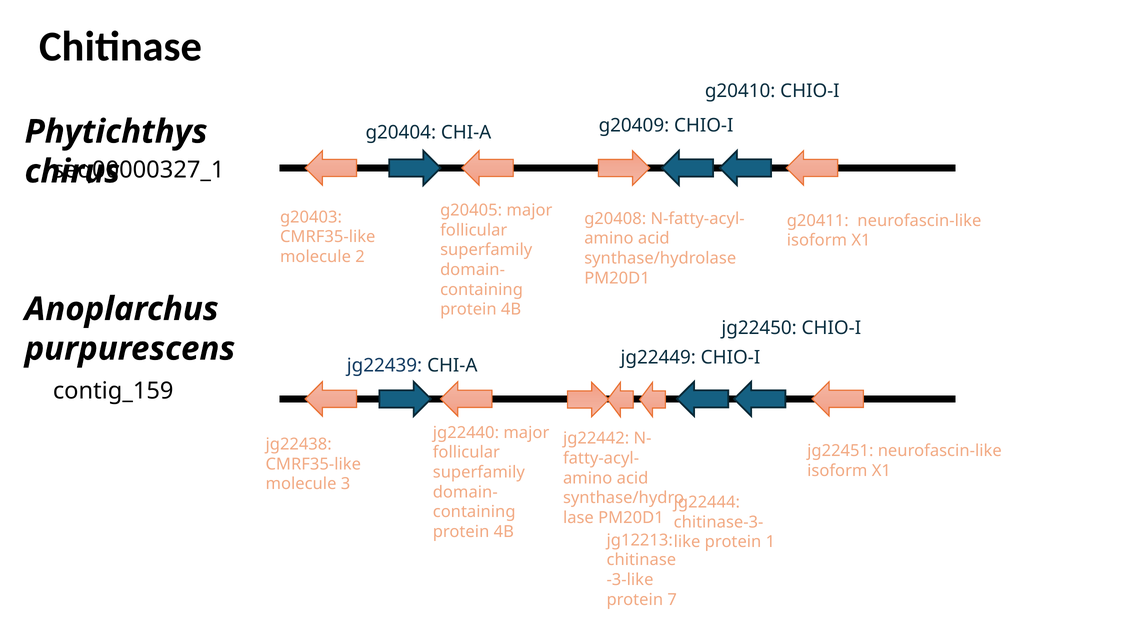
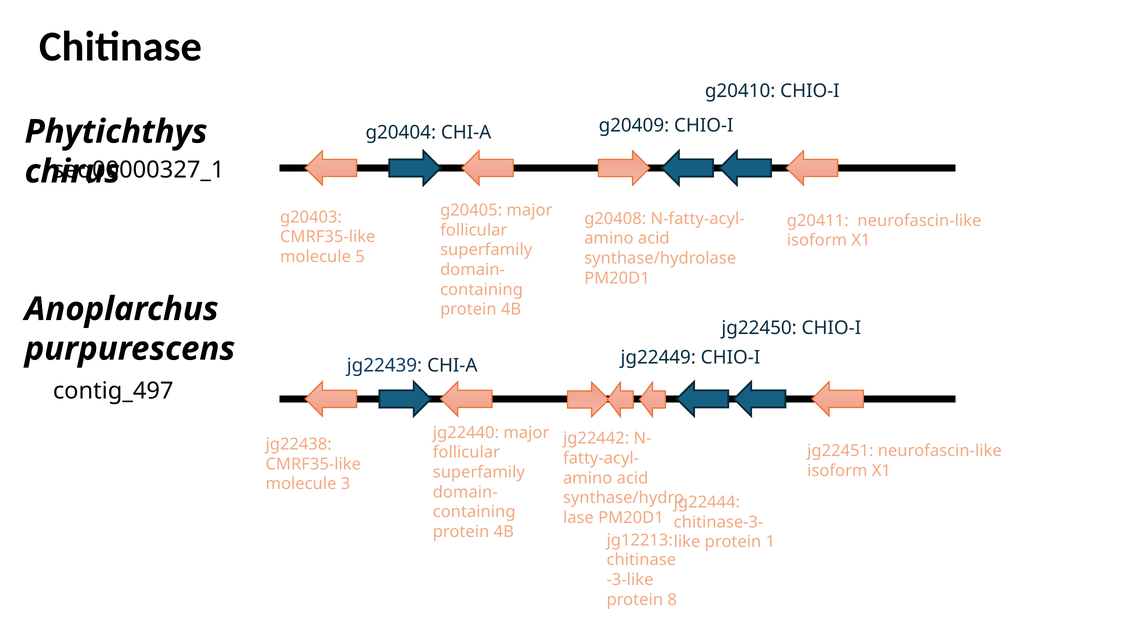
2: 2 -> 5 (360, 257)
contig_159: contig_159 -> contig_497 (113, 391)
7: 7 -> 8 (672, 600)
